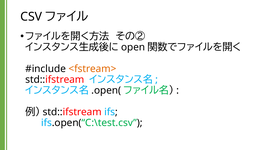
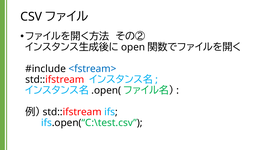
<fstream> colour: orange -> blue (92, 69)
